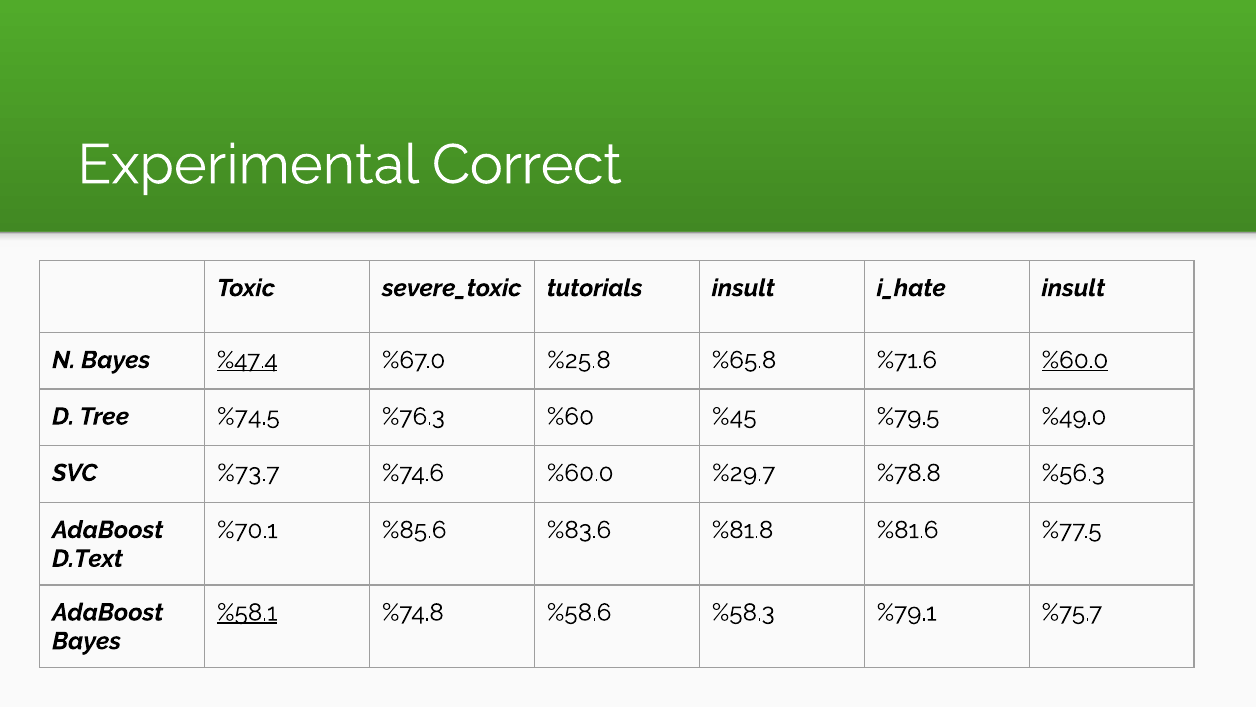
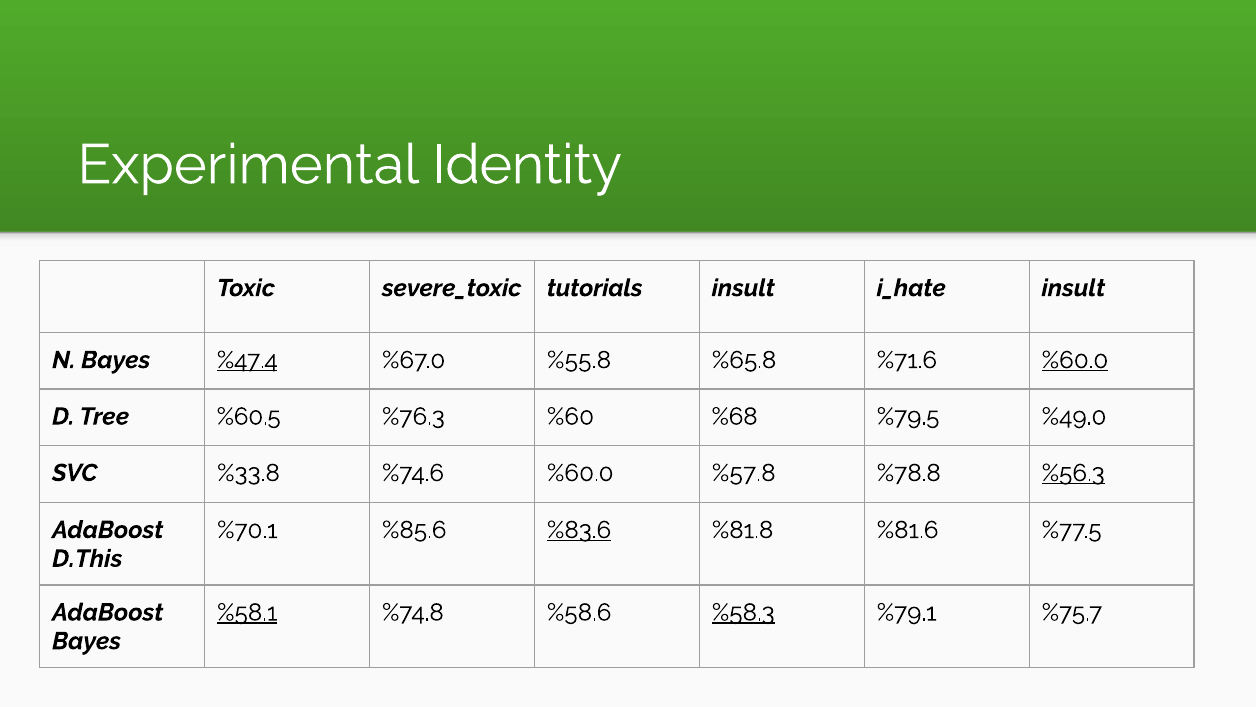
Correct: Correct -> Identity (527, 165)
%25.8: %25.8 -> %55.8 (579, 360)
%74.5: %74.5 -> %60.5 (249, 416)
%45: %45 -> %68 (735, 416)
%73.7: %73.7 -> %33.8 (248, 473)
%29.7: %29.7 -> %57.8 (744, 473)
%56.3 underline: none -> present (1073, 473)
%83.6 underline: none -> present (579, 530)
D.Text: D.Text -> D.This (87, 558)
%58.3 underline: none -> present (743, 612)
